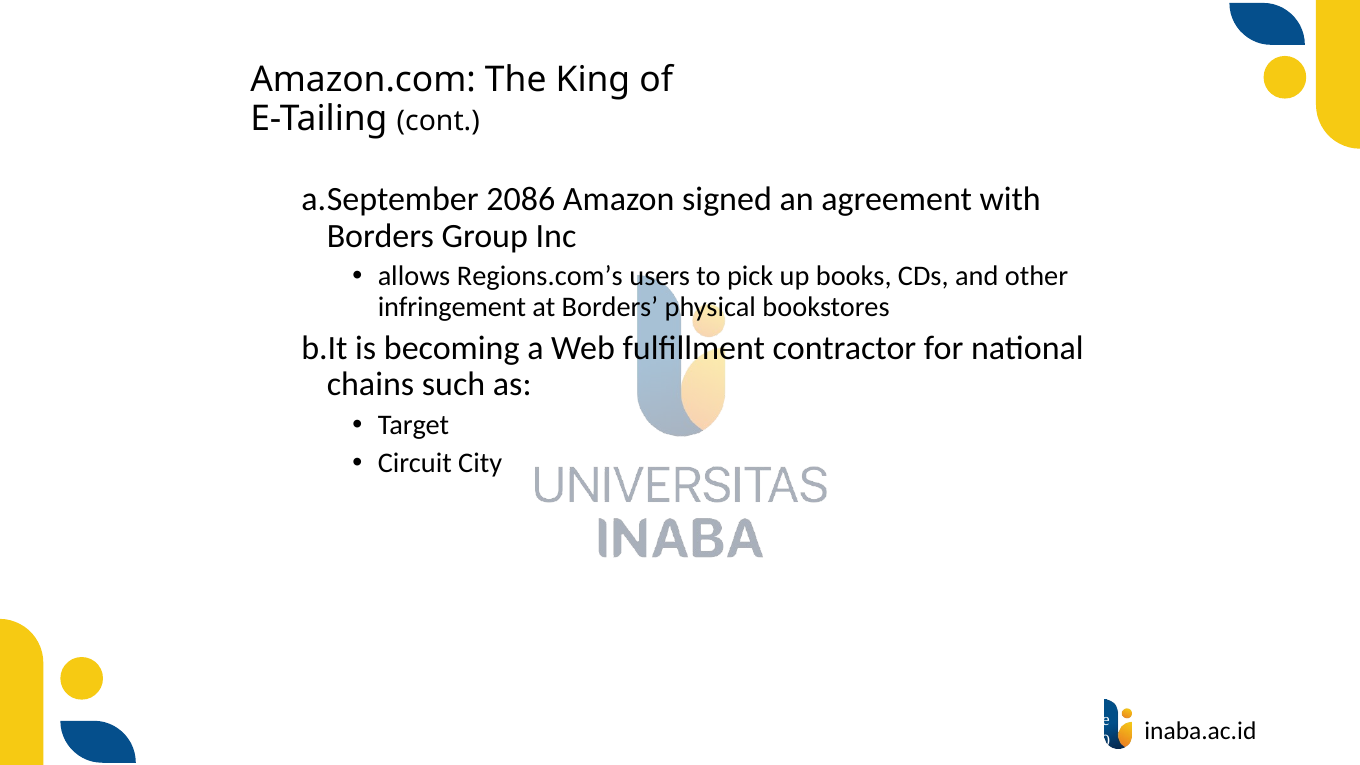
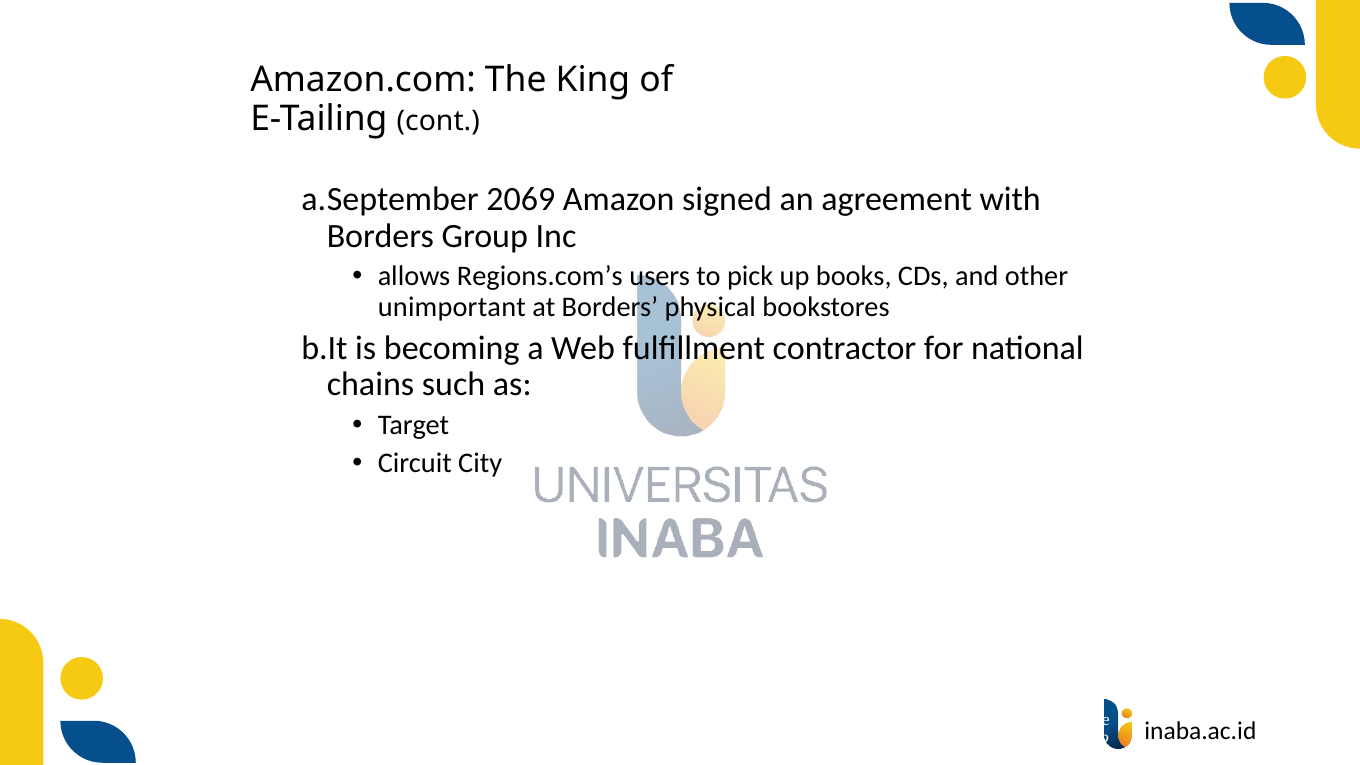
2086: 2086 -> 2069 (521, 199)
infringement: infringement -> unimportant (452, 307)
2000: 2000 -> 2062 (1093, 741)
